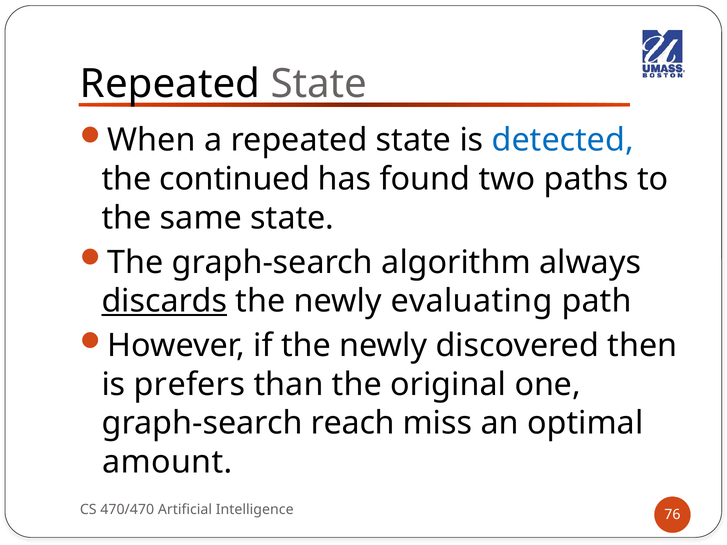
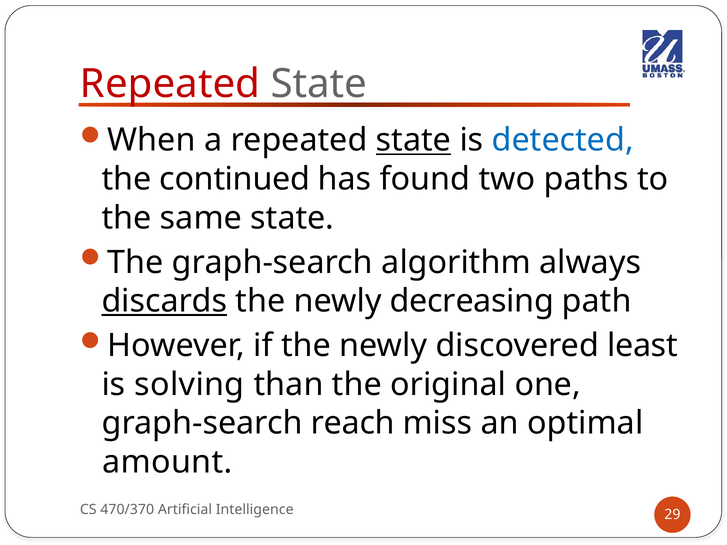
Repeated colour: black -> red (170, 84)
state underline: none -> present (414, 140)
evaluating: evaluating -> decreasing (472, 301)
then: then -> least (643, 346)
prefers: prefers -> solving (189, 385)
470/470: 470/470 -> 470/370 (127, 510)
76: 76 -> 29 (672, 515)
